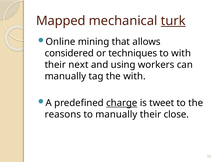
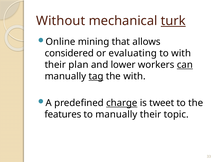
Mapped: Mapped -> Without (61, 21)
techniques: techniques -> evaluating (133, 53)
next: next -> plan (78, 65)
using: using -> lower (123, 65)
can underline: none -> present (185, 65)
tag underline: none -> present (96, 76)
reasons: reasons -> features (63, 114)
close: close -> topic (176, 114)
